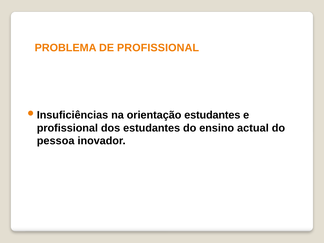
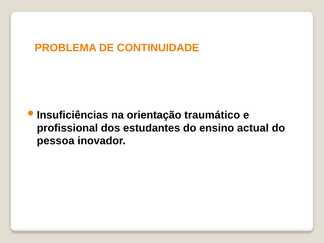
DE PROFISSIONAL: PROFISSIONAL -> CONTINUIDADE (158, 48)
orientação estudantes: estudantes -> traumático (212, 115)
